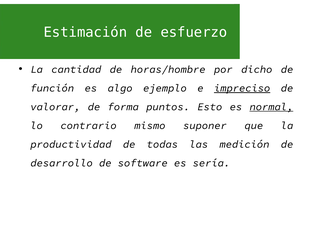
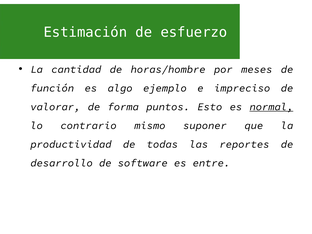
dicho: dicho -> meses (257, 69)
impreciso underline: present -> none (242, 88)
medición: medición -> reportes (244, 144)
sería: sería -> entre (211, 163)
